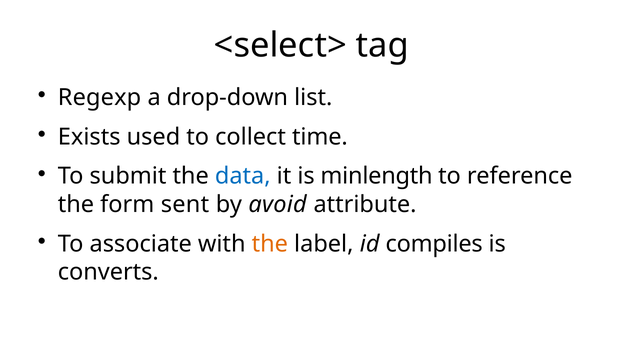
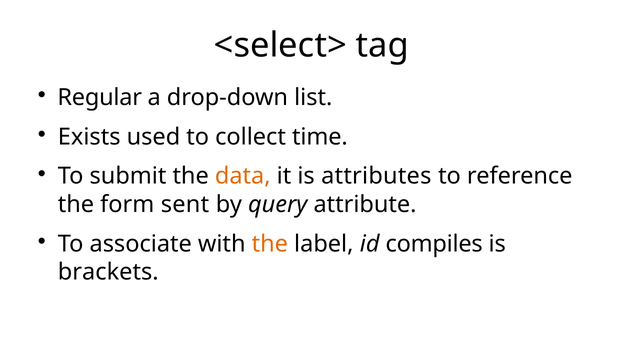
Regexp: Regexp -> Regular (100, 98)
data colour: blue -> orange (243, 176)
minlength: minlength -> attributes (376, 176)
avoid: avoid -> query (278, 205)
converts: converts -> brackets (108, 272)
